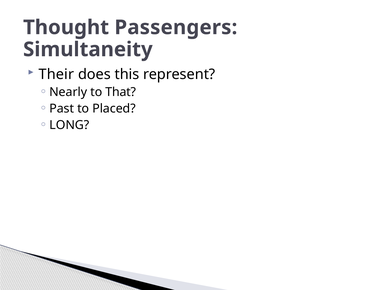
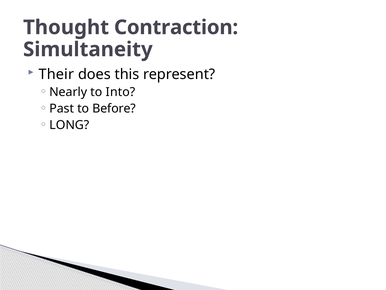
Passengers: Passengers -> Contraction (176, 27)
That: That -> Into (121, 92)
Placed: Placed -> Before (114, 108)
